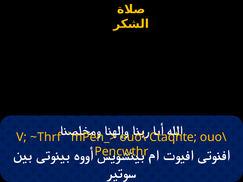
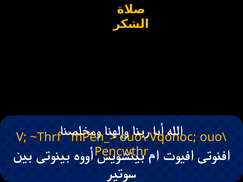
Ctaqhte: Ctaqhte -> Vqonoc (173, 137)
